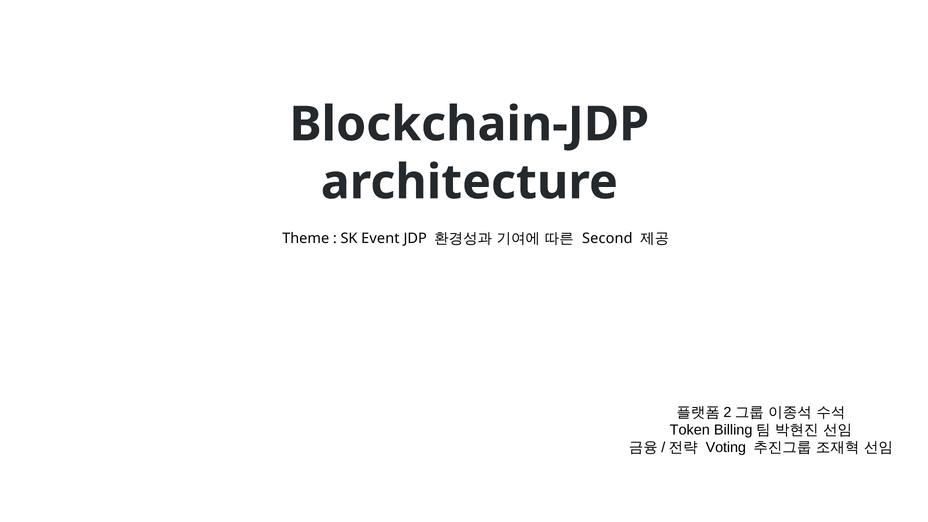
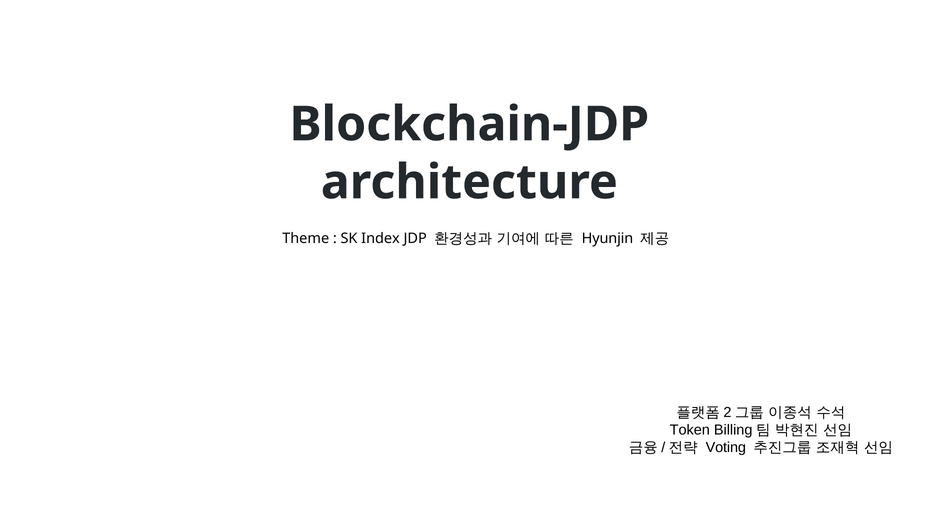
Event: Event -> Index (380, 239)
Second: Second -> Hyunjin (607, 239)
